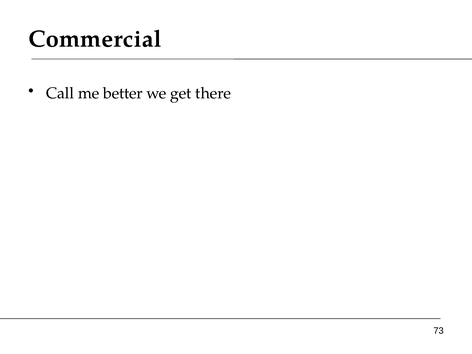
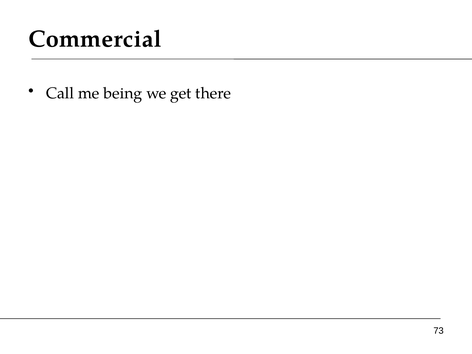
better: better -> being (123, 93)
